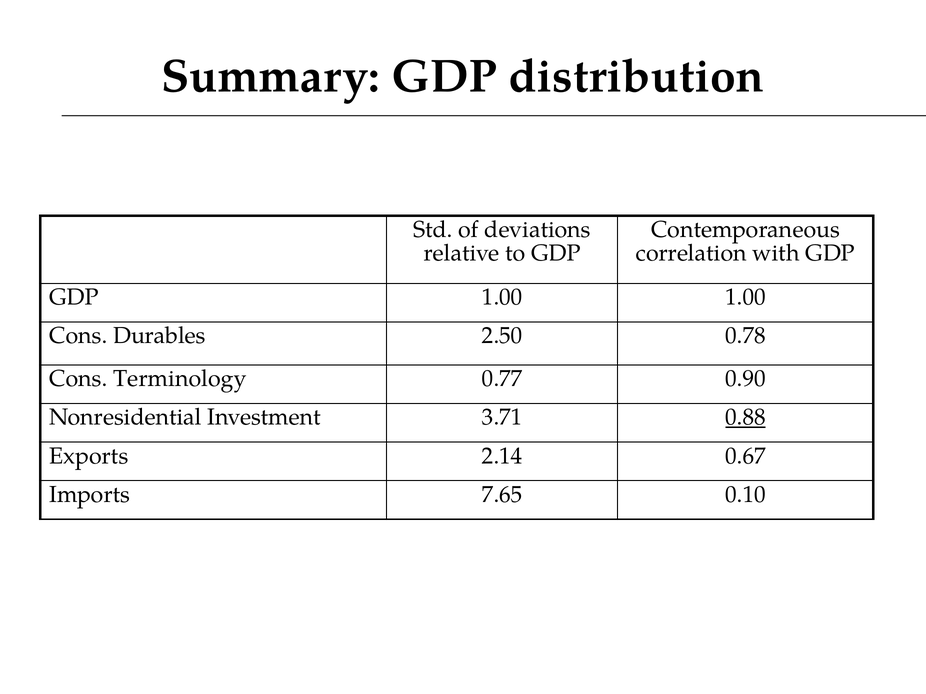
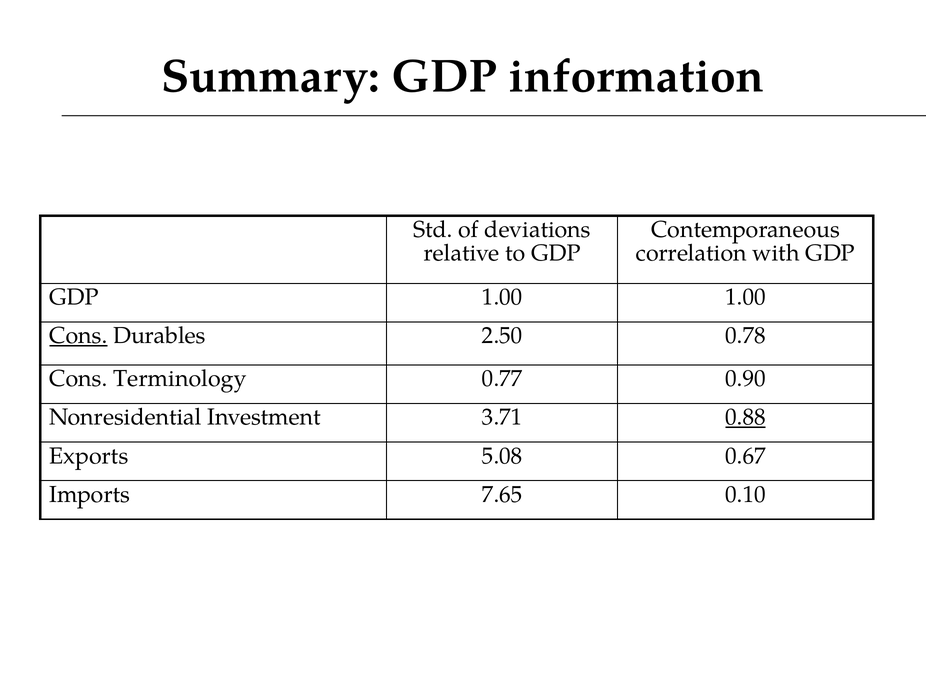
distribution: distribution -> information (636, 77)
Cons underline: none -> present (78, 336)
2.14: 2.14 -> 5.08 (502, 456)
